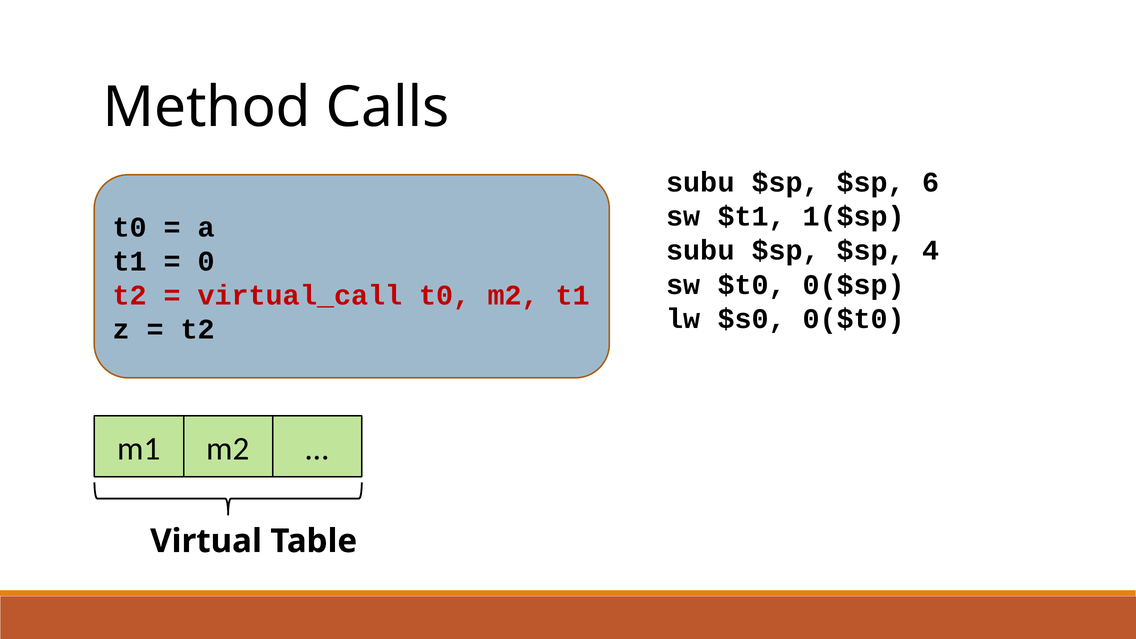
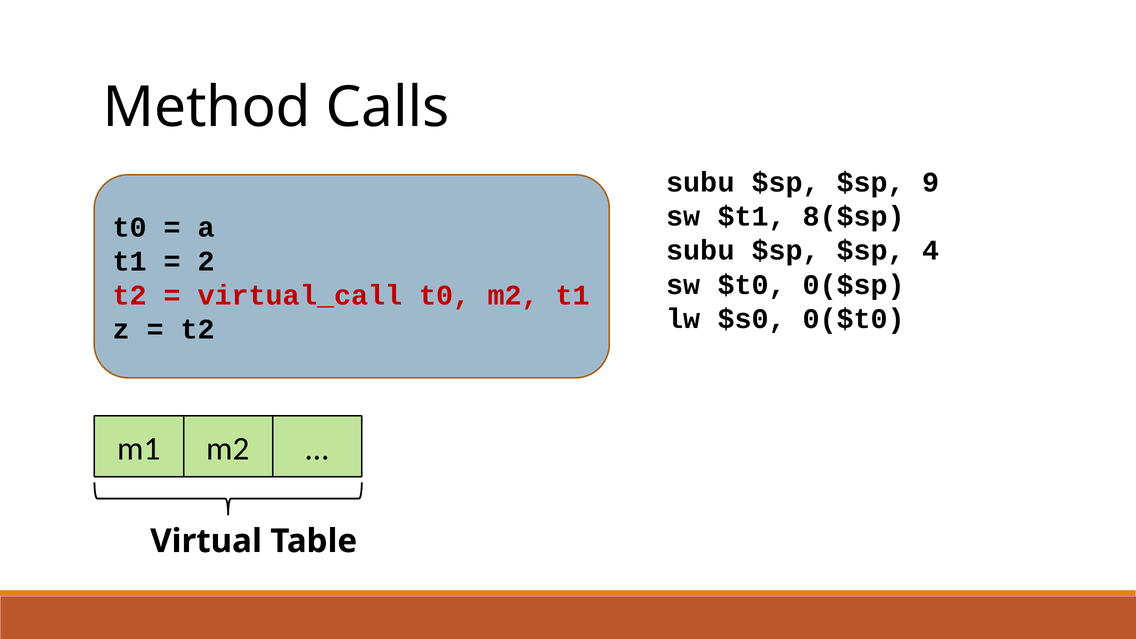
6: 6 -> 9 (931, 182)
1($sp: 1($sp -> 8($sp (854, 217)
0: 0 -> 2 (206, 261)
